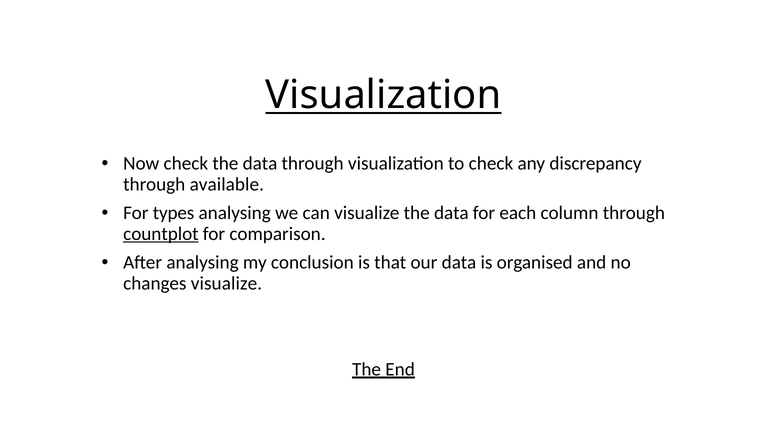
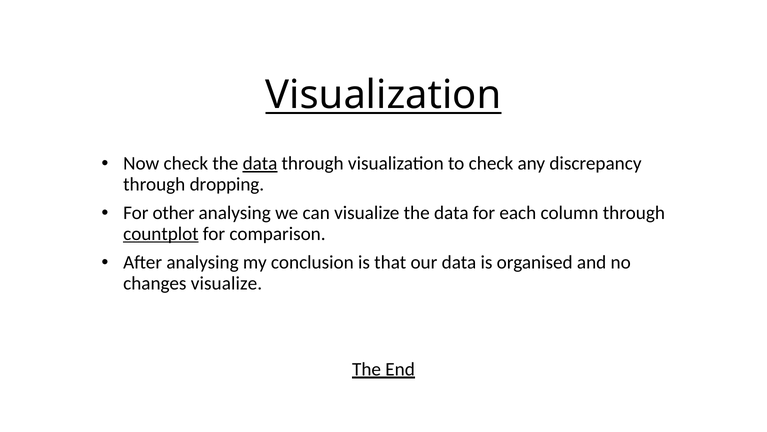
data underline: none -> present (260, 163)
available: available -> dropping (227, 184)
types: types -> other (174, 213)
